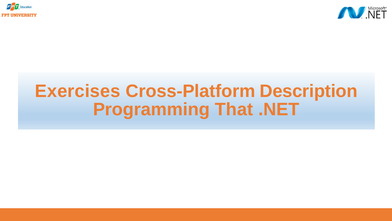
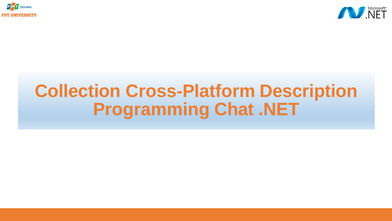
Exercises: Exercises -> Collection (78, 91)
That: That -> Chat (234, 109)
